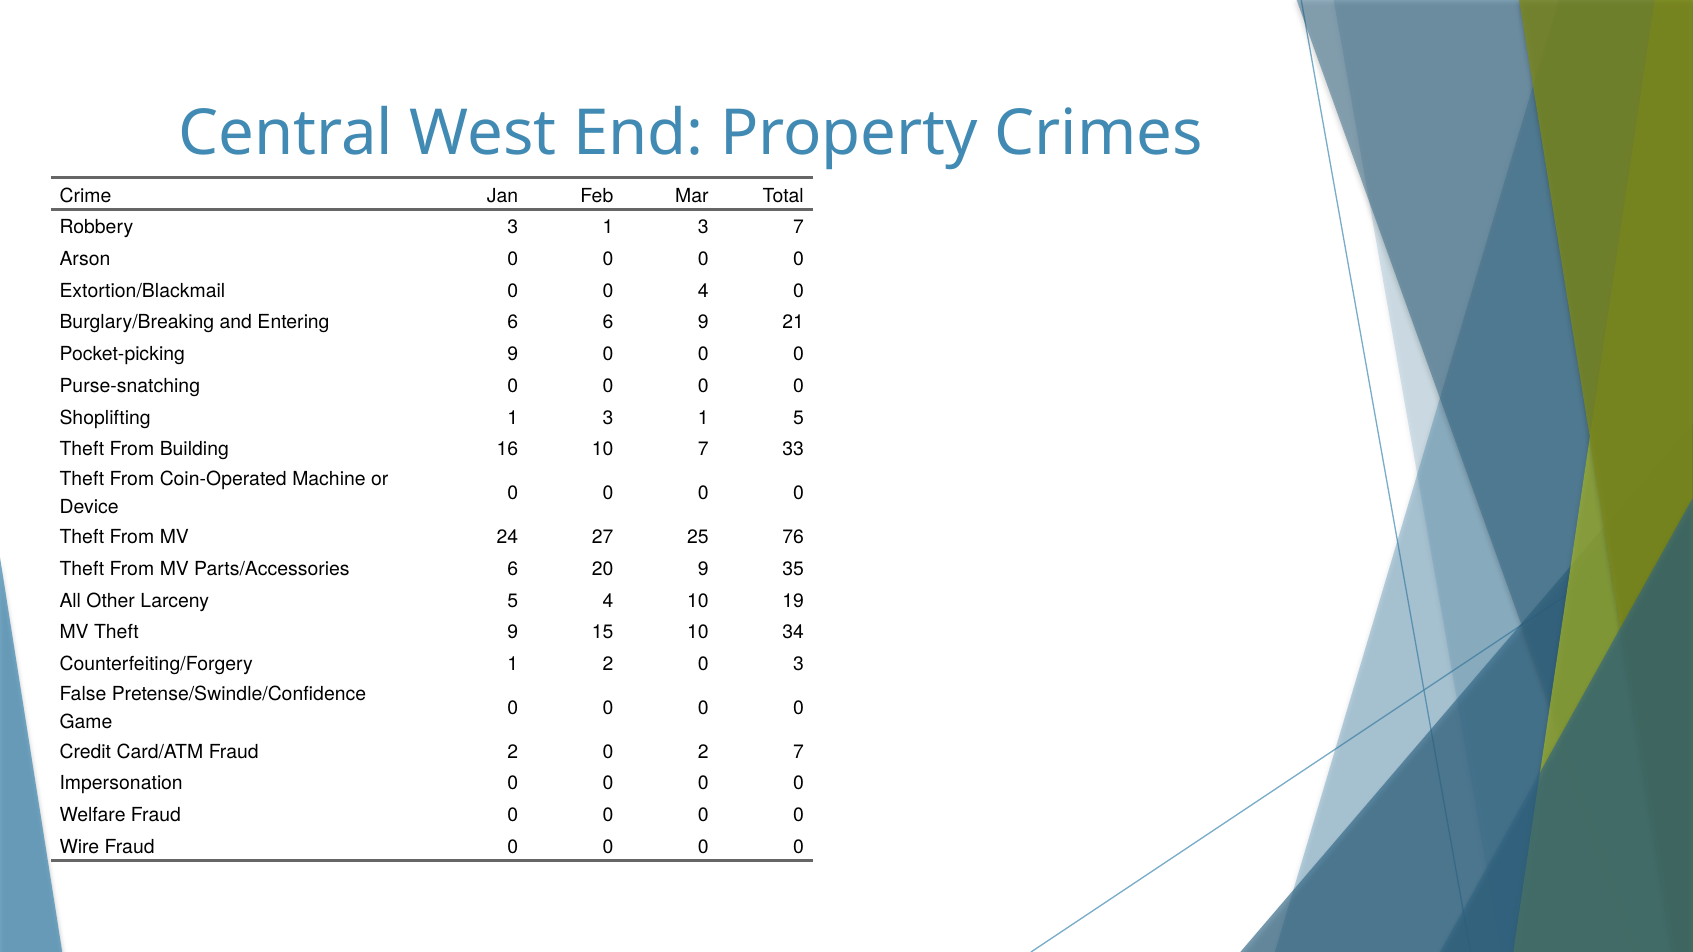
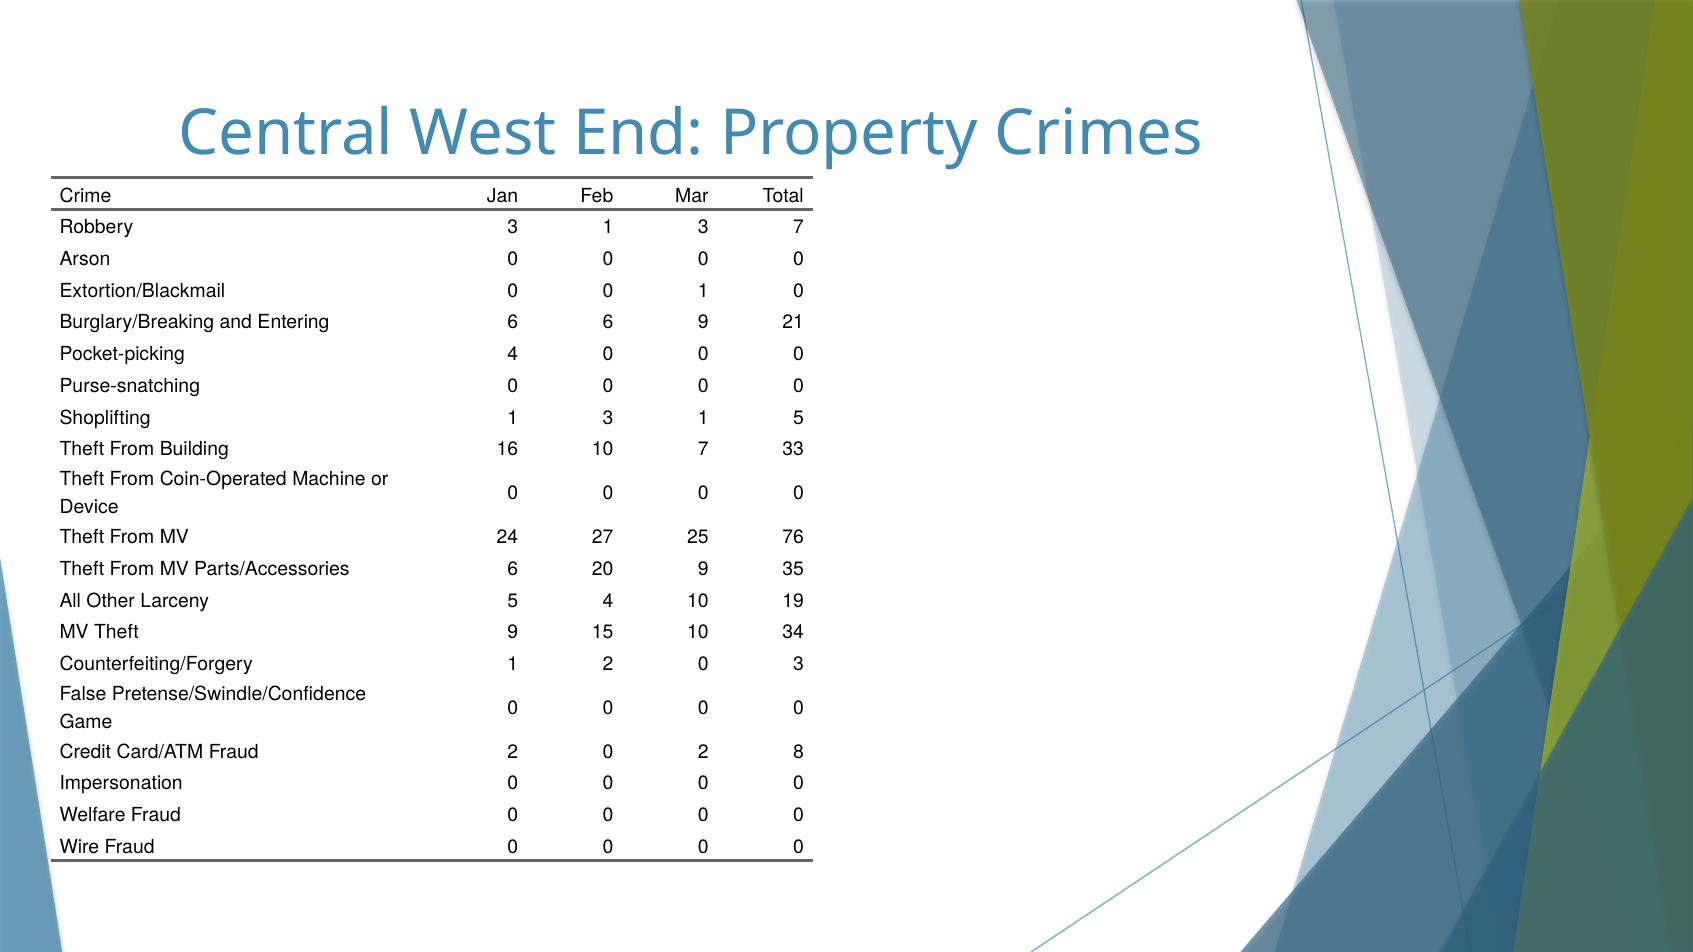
0 4: 4 -> 1 (703, 291)
Pocket-picking 9: 9 -> 4 (513, 354)
2 7: 7 -> 8 (798, 752)
